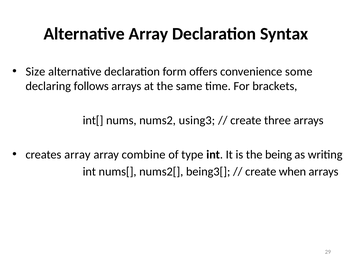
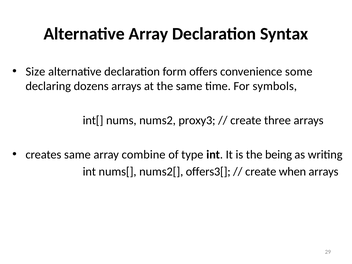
follows: follows -> dozens (91, 86)
brackets: brackets -> symbols (275, 86)
using3: using3 -> proxy3 (197, 120)
creates array: array -> same (77, 155)
being3[: being3[ -> offers3[ (208, 172)
